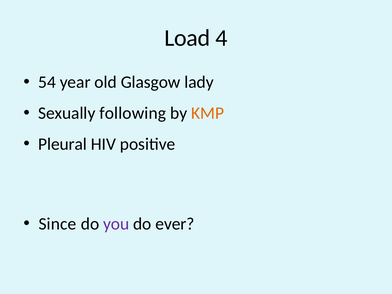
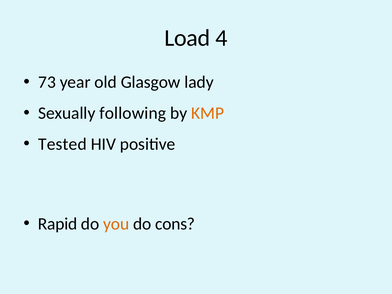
54: 54 -> 73 (47, 82)
Pleural: Pleural -> Tested (62, 144)
Since: Since -> Rapid (58, 224)
you colour: purple -> orange (116, 224)
ever: ever -> cons (175, 224)
